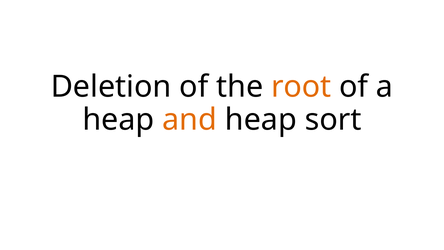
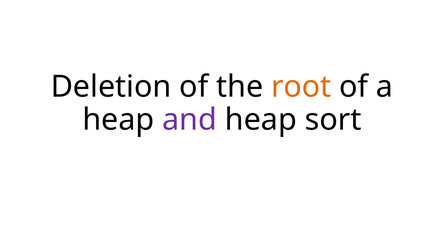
and colour: orange -> purple (190, 120)
